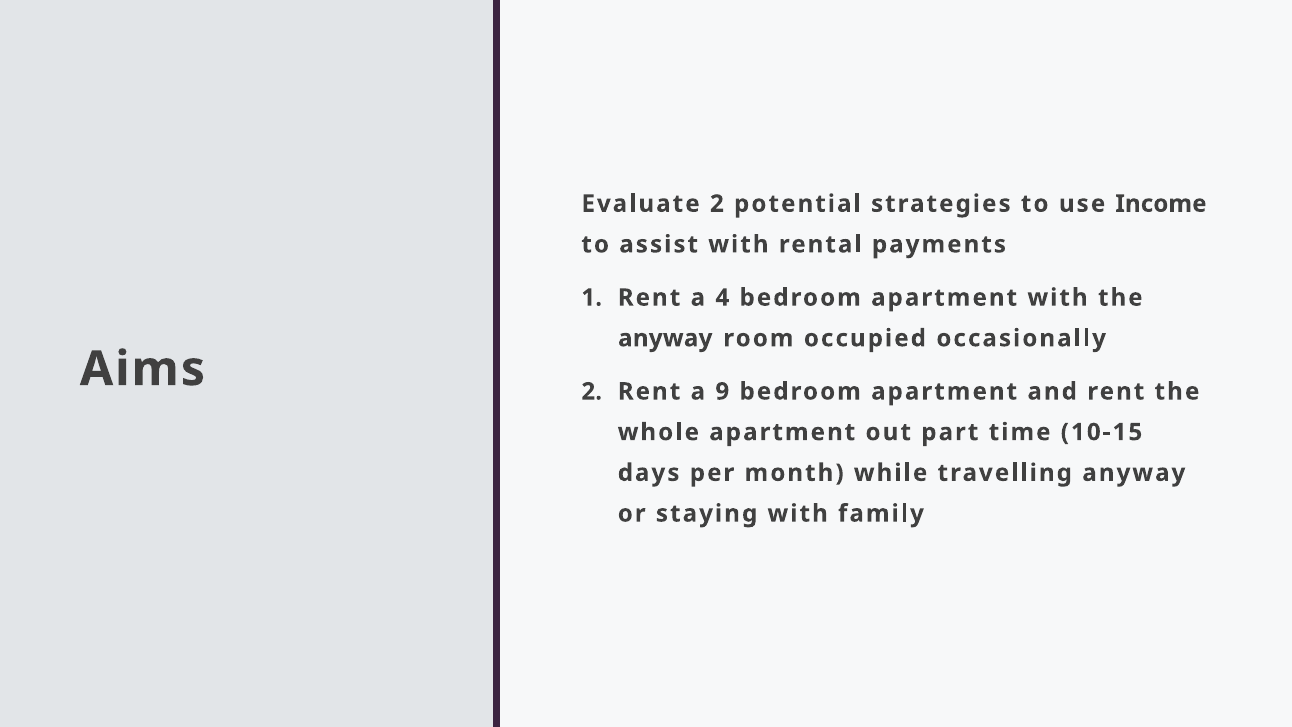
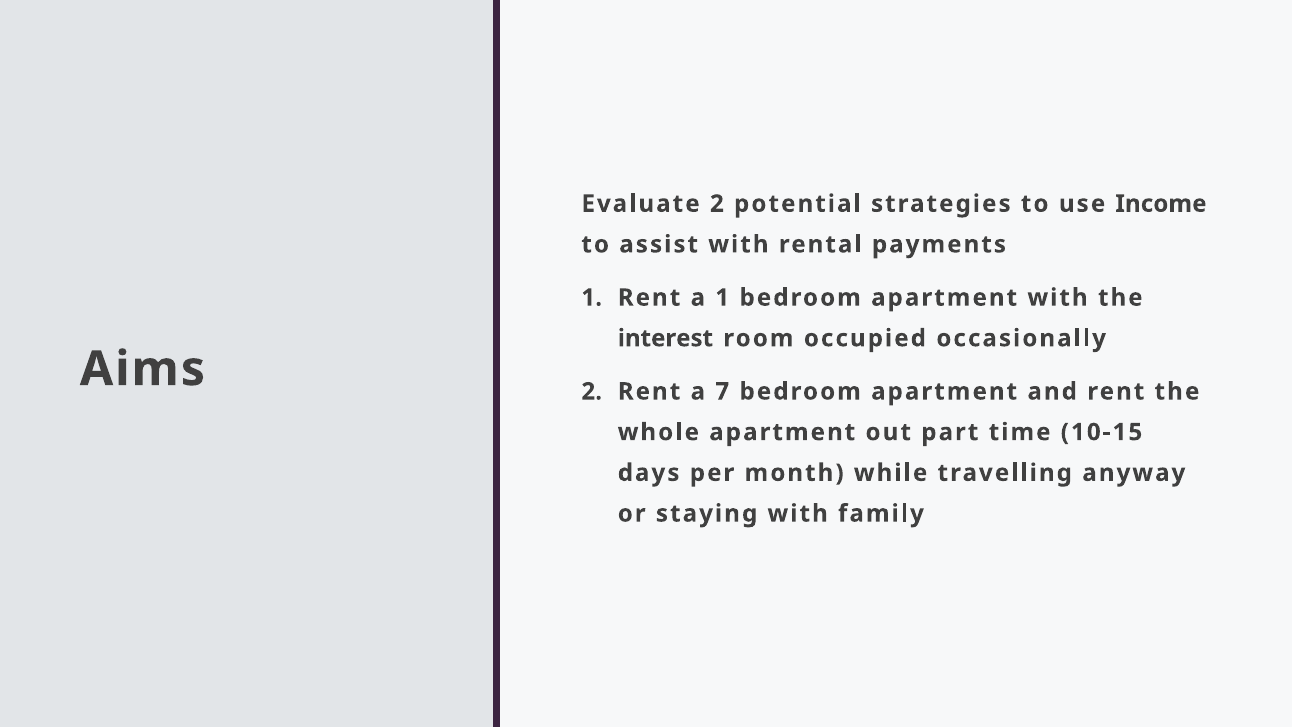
a 4: 4 -> 1 (722, 298)
anyway: anyway -> interest (665, 338)
9: 9 -> 7 (722, 391)
